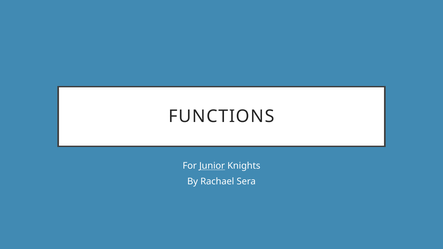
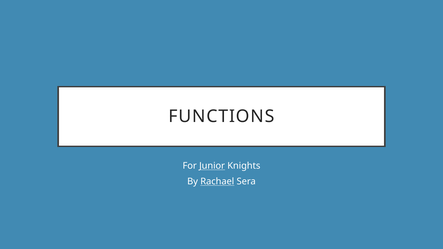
Rachael underline: none -> present (217, 182)
